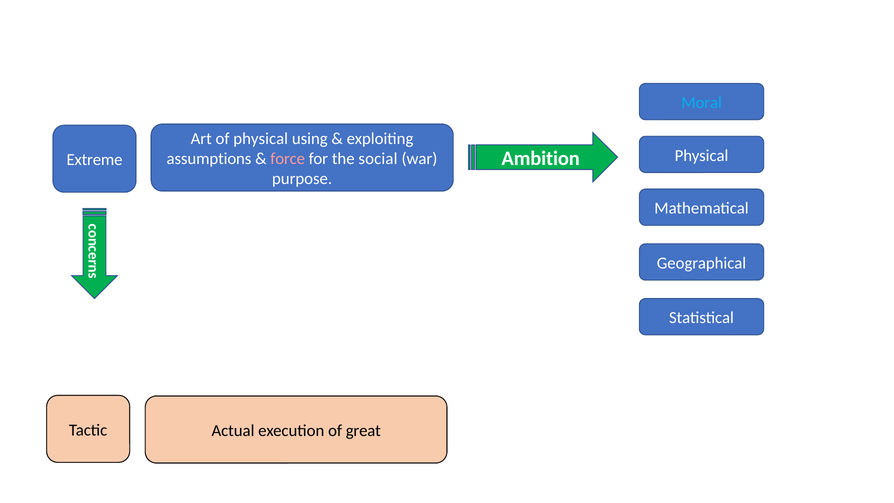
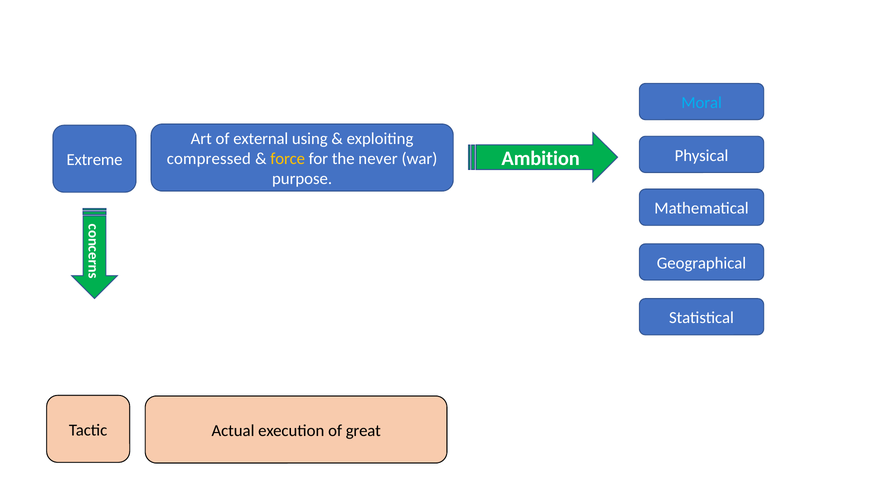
of physical: physical -> external (261, 139)
assumptions: assumptions -> compressed (209, 159)
force colour: pink -> yellow (288, 159)
social: social -> never (378, 159)
